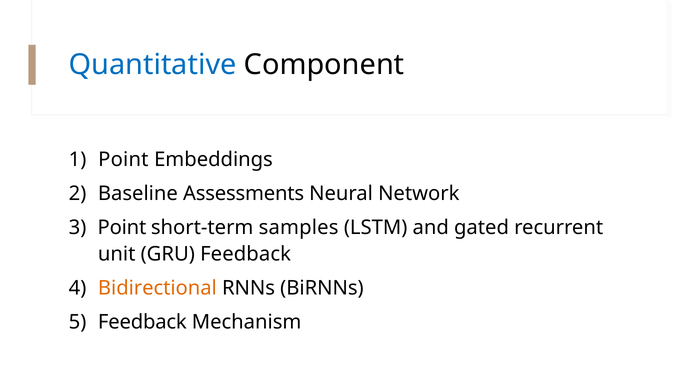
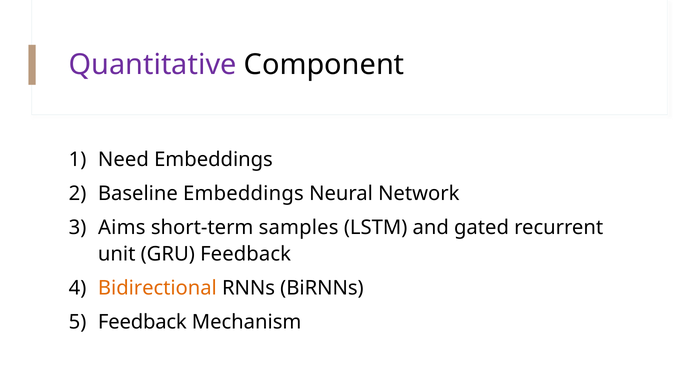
Quantitative colour: blue -> purple (153, 65)
Point: Point -> Need (123, 160)
Baseline Assessments: Assessments -> Embeddings (243, 194)
Point: Point -> Aims (122, 228)
